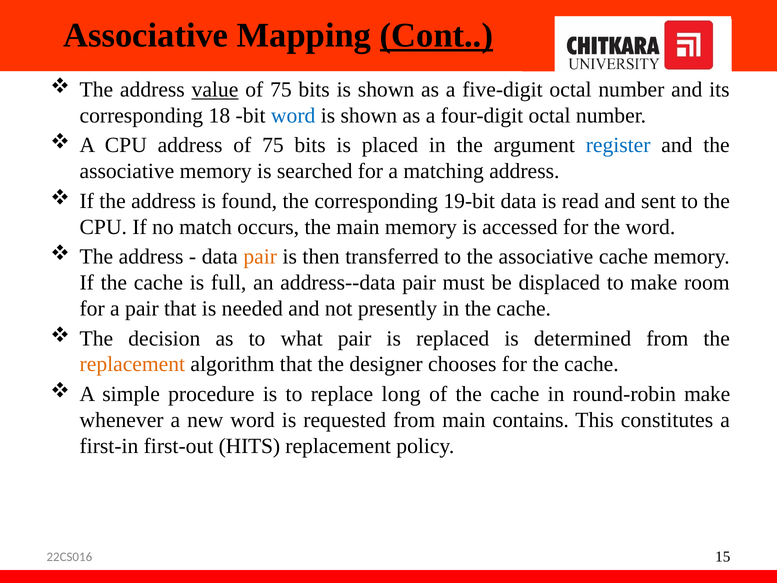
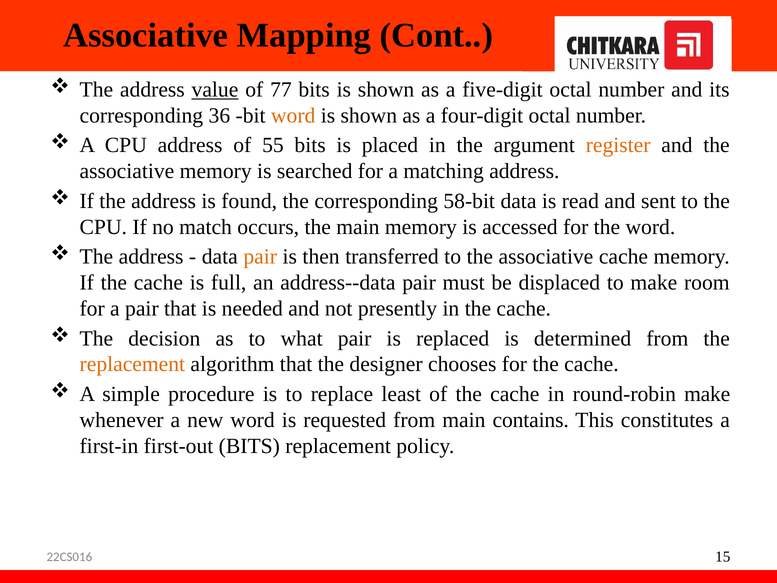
Cont underline: present -> none (436, 35)
75: 75 -> 77 (281, 90)
18: 18 -> 36 (219, 115)
word colour: blue -> orange (293, 115)
address of 75: 75 -> 55 (273, 145)
register colour: blue -> orange (618, 145)
19-bit: 19-bit -> 58-bit (469, 201)
long: long -> least (401, 394)
first-out HITS: HITS -> BITS (249, 446)
